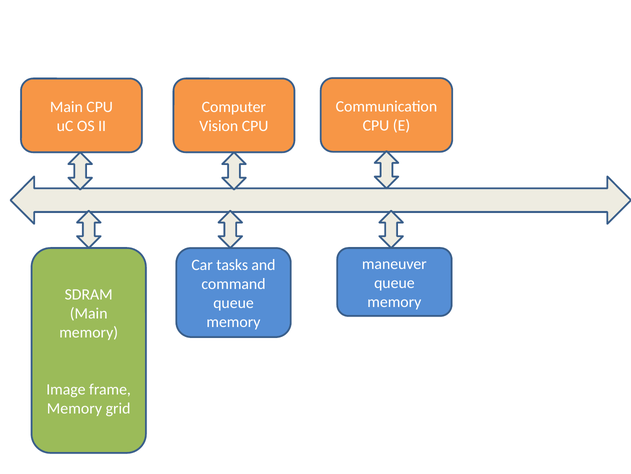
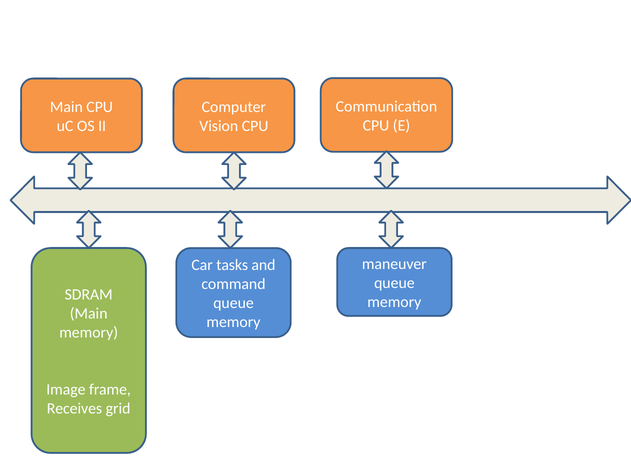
Memory: Memory -> Receives (74, 408)
